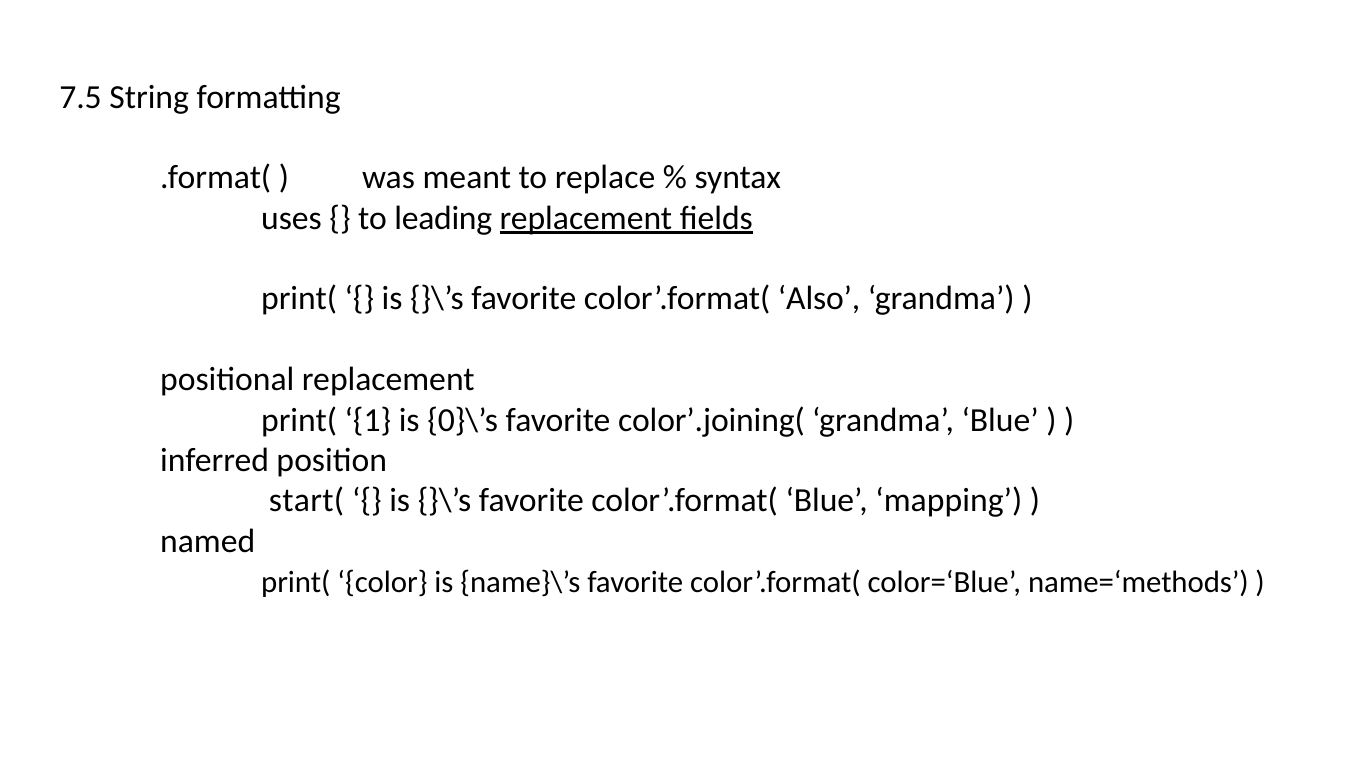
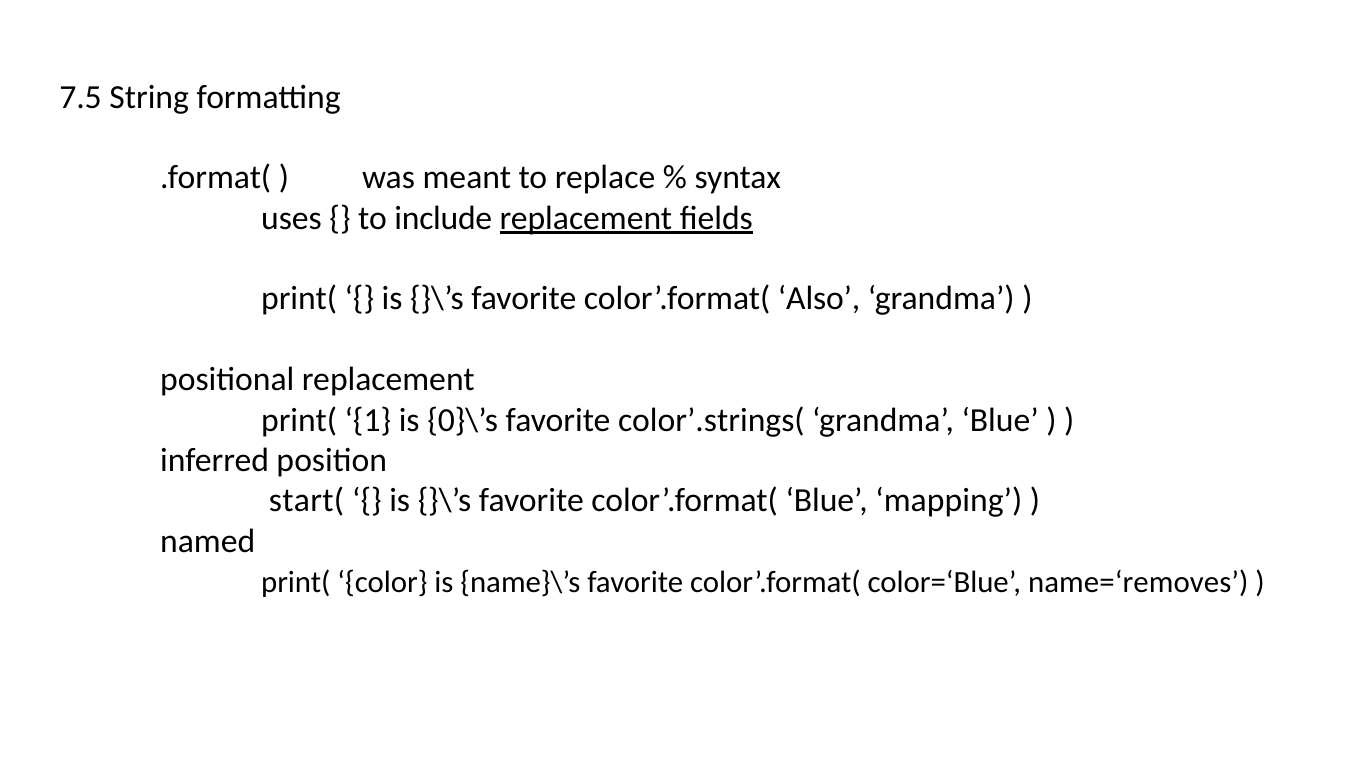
leading: leading -> include (443, 218)
color’.joining(: color’.joining( -> color’.strings( (711, 420)
name=‘methods: name=‘methods -> name=‘removes (1138, 583)
